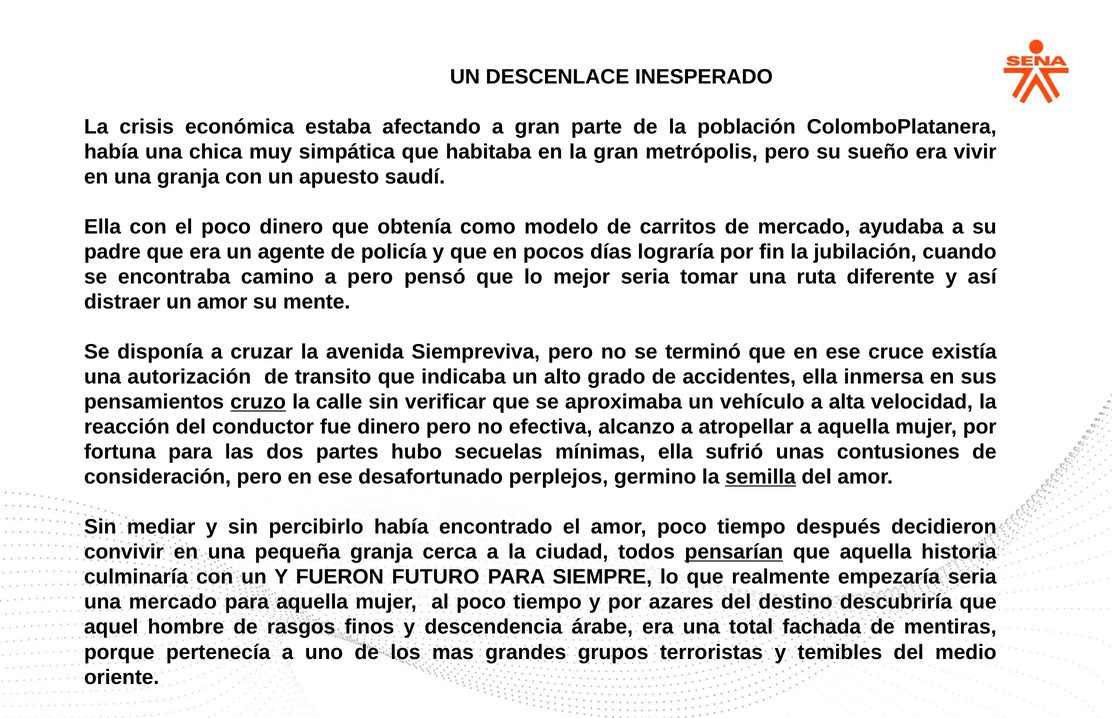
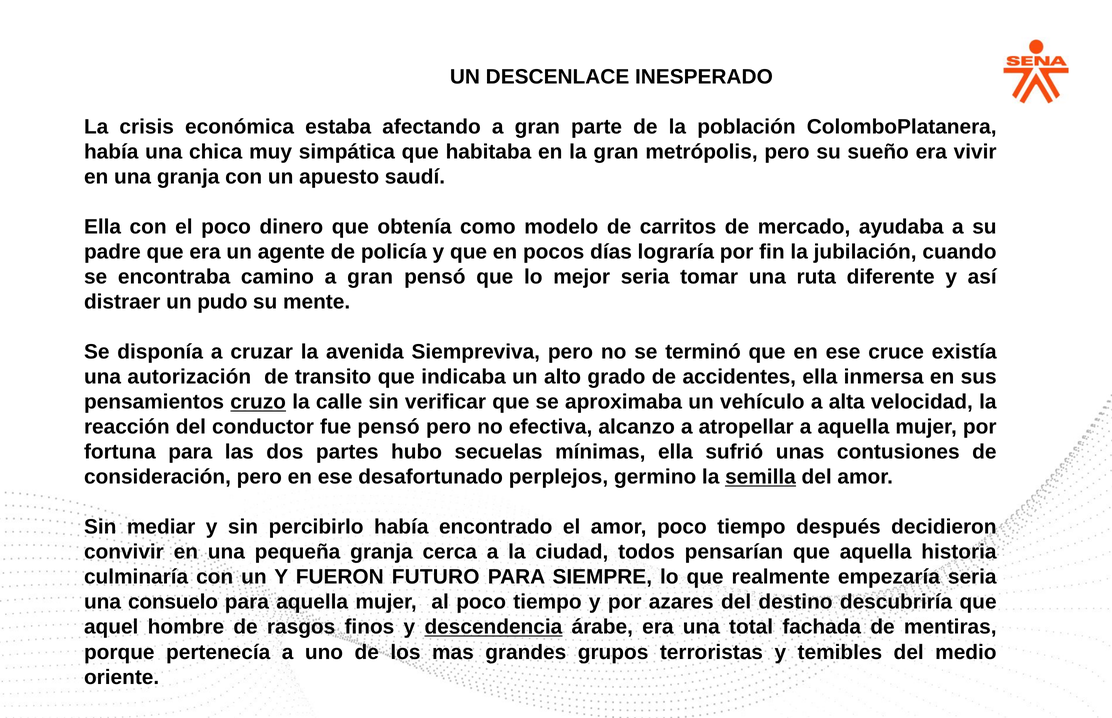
camino a pero: pero -> gran (370, 277)
un amor: amor -> pudo (222, 302)
fue dinero: dinero -> pensó (389, 427)
pensarían underline: present -> none (734, 552)
una mercado: mercado -> consuelo (173, 602)
descendencia underline: none -> present (493, 627)
